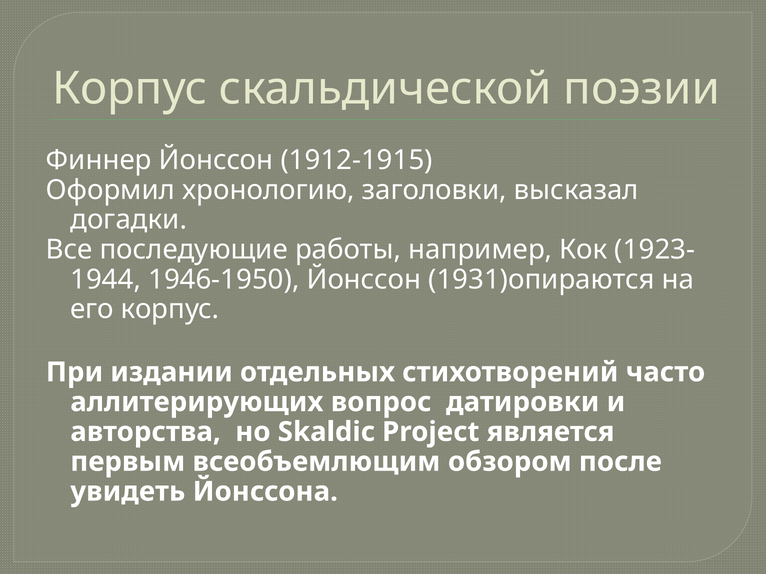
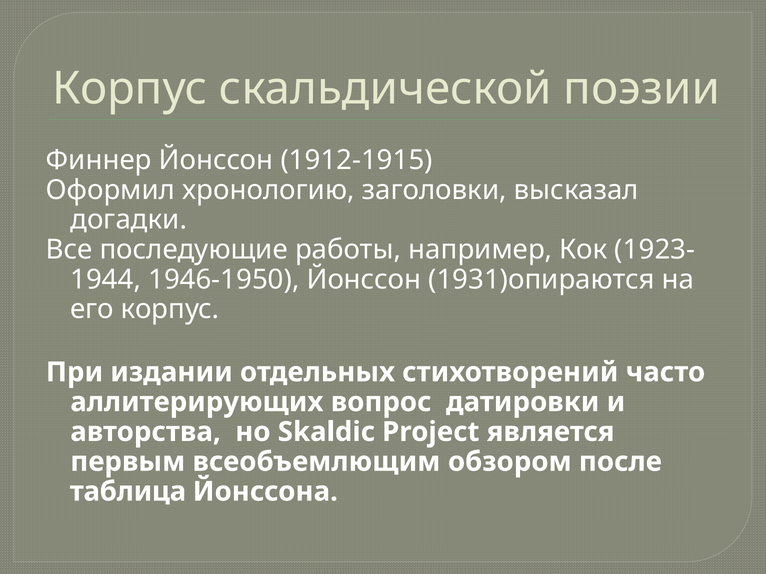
увидеть: увидеть -> таблица (128, 492)
